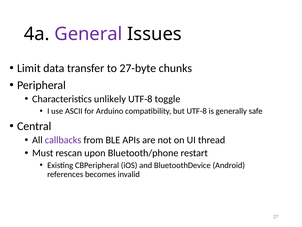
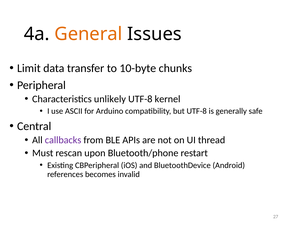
General colour: purple -> orange (88, 34)
27-byte: 27-byte -> 10-byte (138, 68)
toggle: toggle -> kernel (168, 99)
